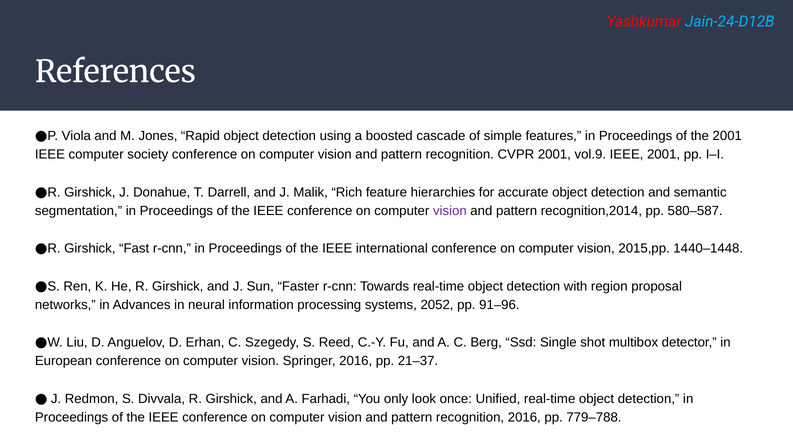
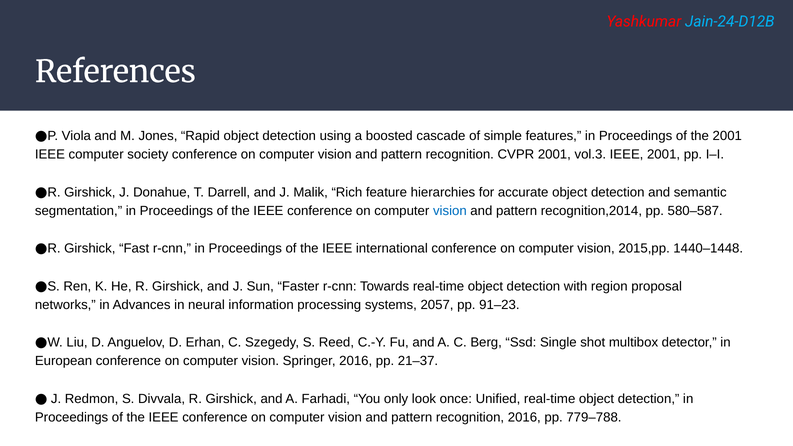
vol.9: vol.9 -> vol.3 (590, 154)
vision colour: purple -> blue (450, 211)
2052: 2052 -> 2057 (437, 305)
91–96: 91–96 -> 91–23 (499, 305)
